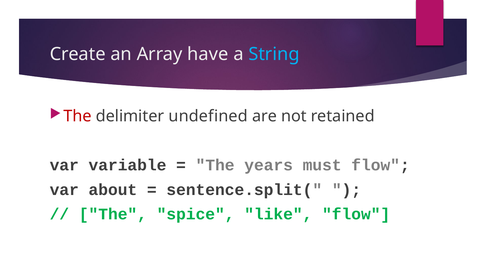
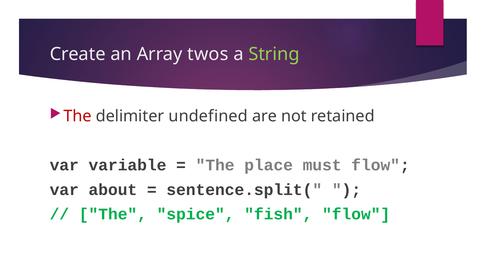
have: have -> twos (208, 54)
String colour: light blue -> light green (274, 54)
years: years -> place (269, 165)
like: like -> fish (278, 214)
